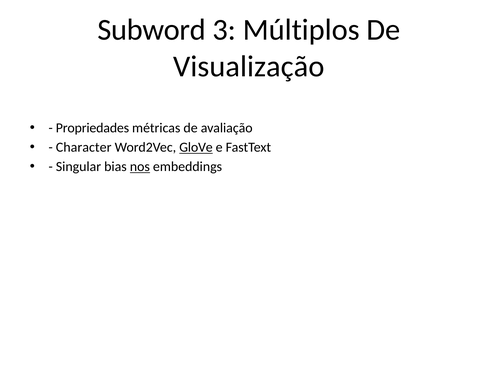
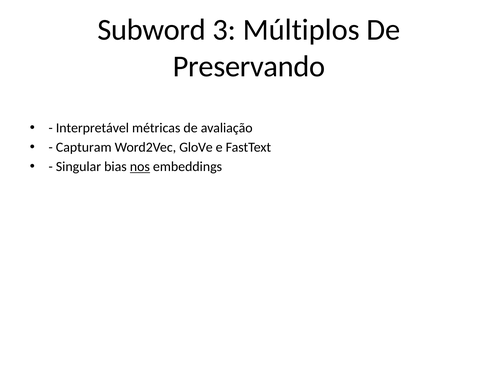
Visualização: Visualização -> Preservando (249, 66)
Propriedades: Propriedades -> Interpretável (92, 128)
Character: Character -> Capturam (84, 148)
GloVe underline: present -> none (196, 148)
